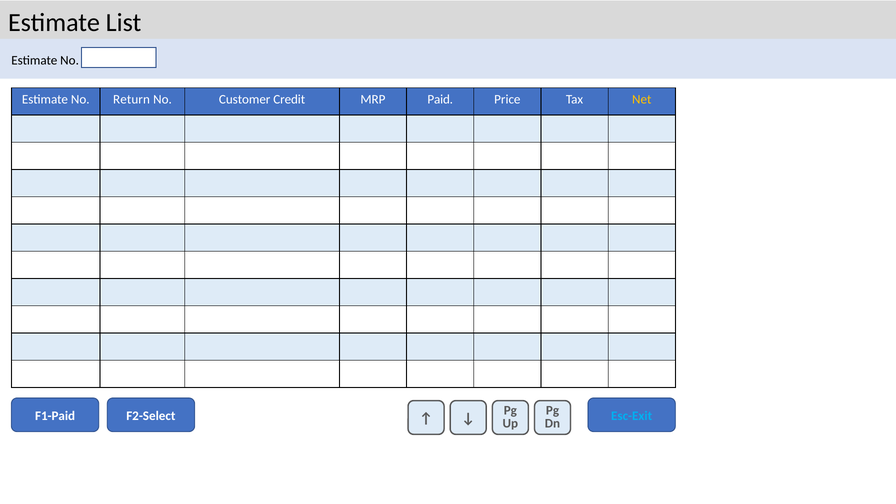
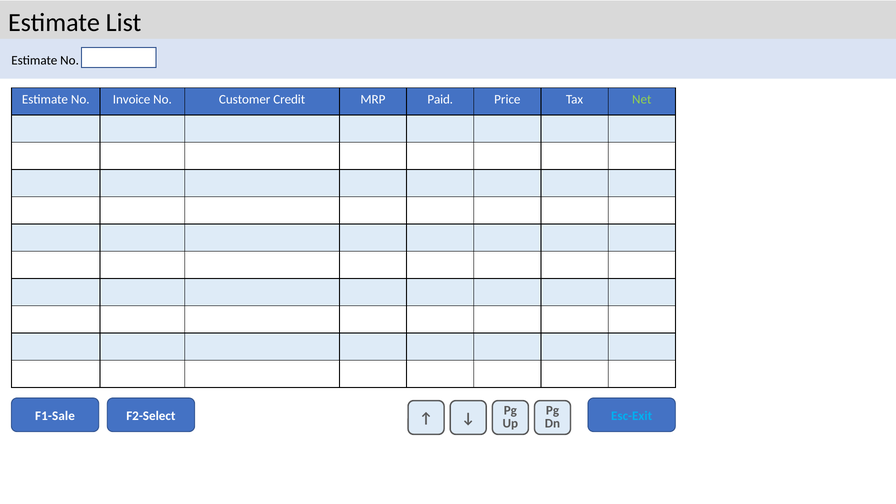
Return: Return -> Invoice (132, 99)
Net colour: yellow -> light green (642, 99)
F1-Paid: F1-Paid -> F1-Sale (55, 416)
